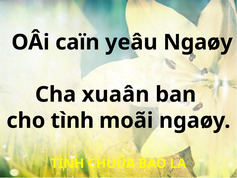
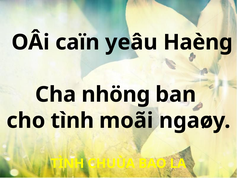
yeâu Ngaøy: Ngaøy -> Haèng (198, 42)
xuaân: xuaân -> nhöng (116, 94)
